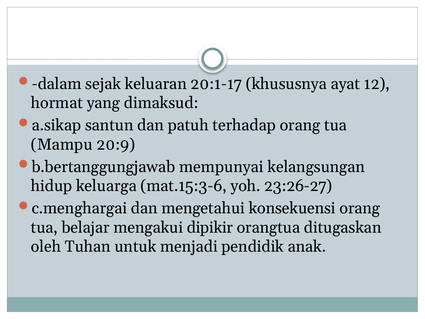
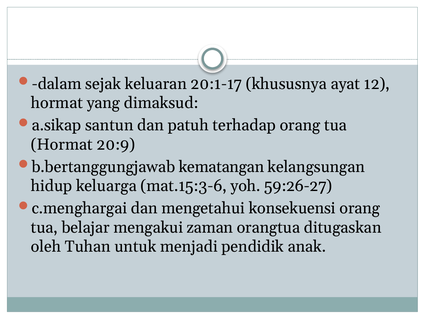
Mampu: Mampu -> Hormat (62, 144)
mempunyai: mempunyai -> kematangan (221, 167)
23:26-27: 23:26-27 -> 59:26-27 (298, 186)
dipikir: dipikir -> zaman (210, 227)
